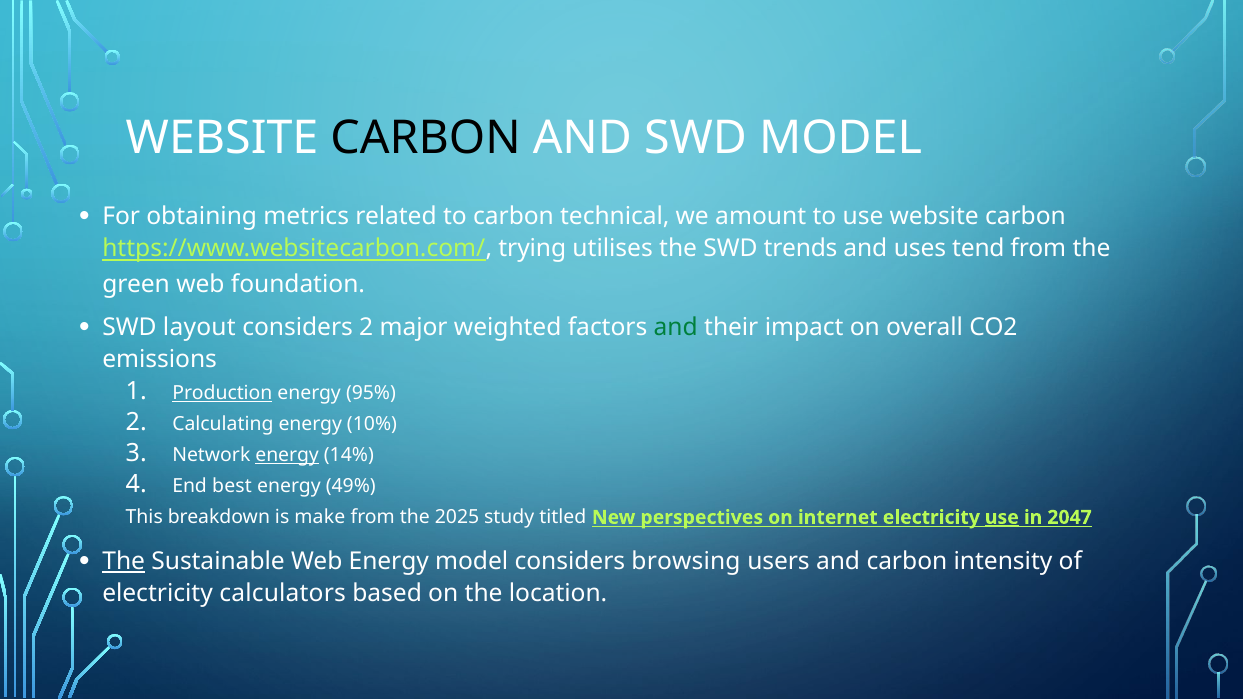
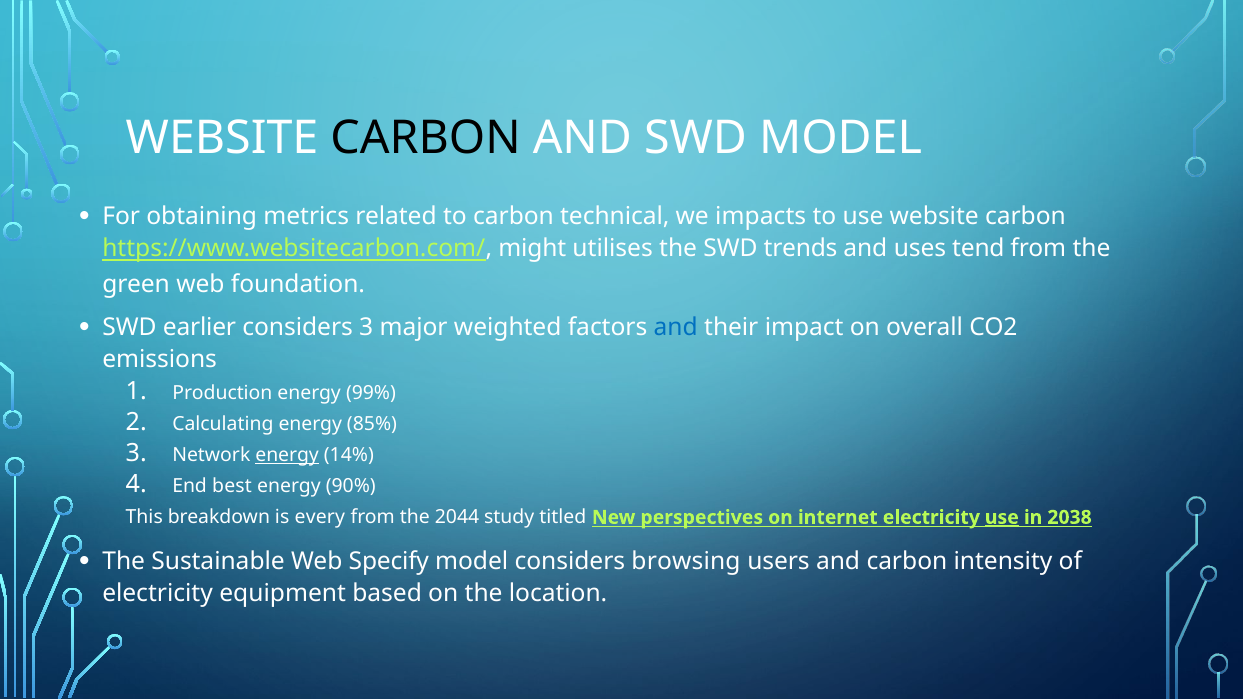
amount: amount -> impacts (761, 217)
trying: trying -> might (532, 249)
layout: layout -> earlier (200, 328)
considers 2: 2 -> 3 (366, 328)
and colour: green -> blue (676, 328)
Production underline: present -> none (222, 394)
95%: 95% -> 99% (371, 394)
10%: 10% -> 85% (372, 424)
49%: 49% -> 90% (351, 486)
make: make -> every (320, 518)
2025: 2025 -> 2044 (457, 518)
2047: 2047 -> 2038 (1070, 518)
The underline: present -> none (124, 562)
Web Energy: Energy -> Specify (389, 562)
calculators: calculators -> equipment (283, 593)
